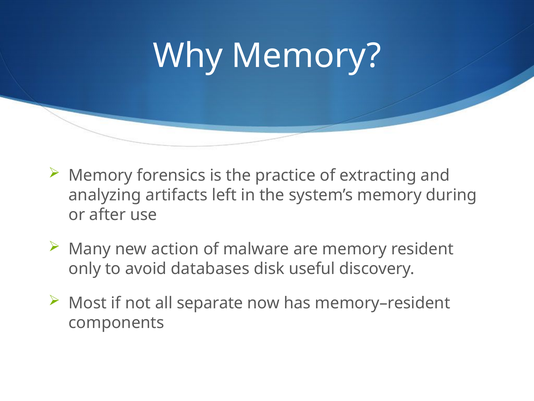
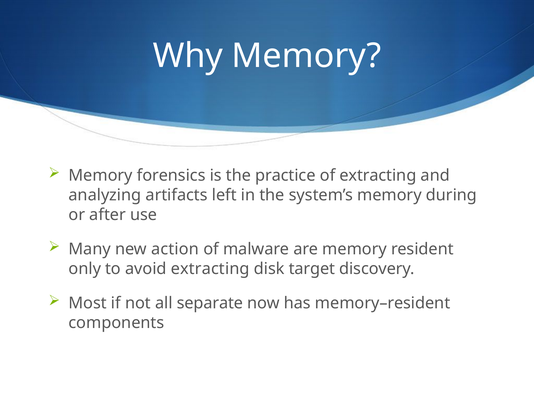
avoid databases: databases -> extracting (210, 268)
useful: useful -> target (312, 268)
